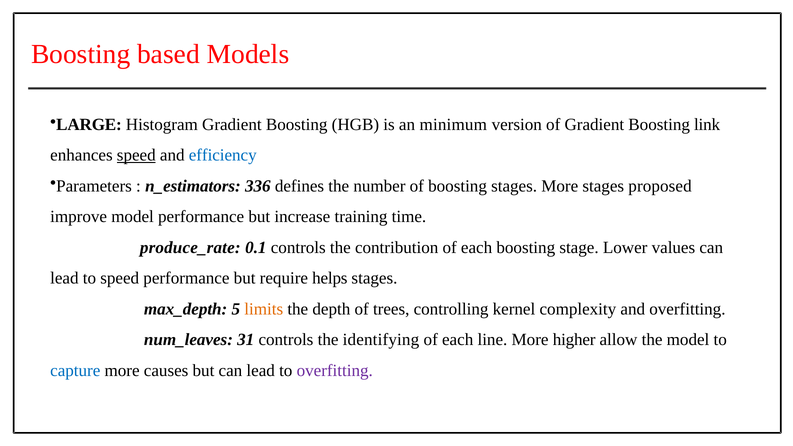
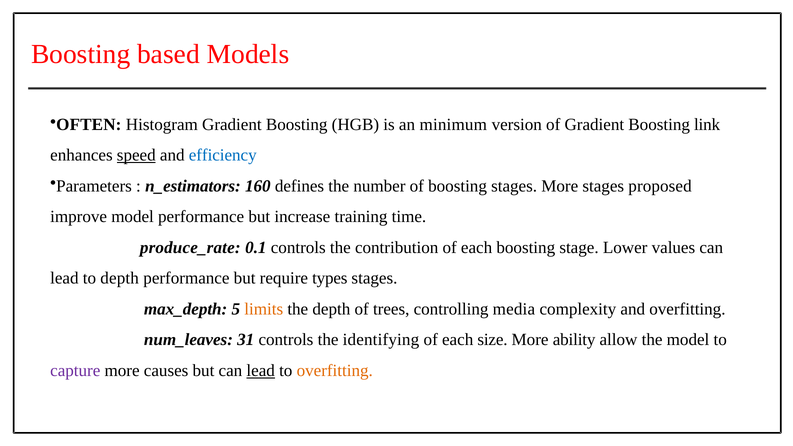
LARGE: LARGE -> OFTEN (89, 125)
336: 336 -> 160 (258, 186)
to speed: speed -> depth (120, 278)
helps: helps -> types (330, 278)
kernel: kernel -> media (514, 309)
line: line -> size (493, 340)
higher: higher -> ability (574, 340)
capture colour: blue -> purple (75, 371)
lead underline: none -> present (261, 371)
overfitting colour: purple -> orange (335, 371)
